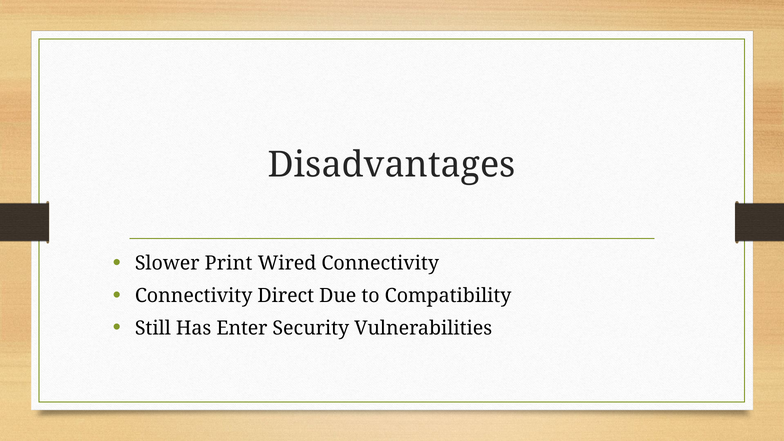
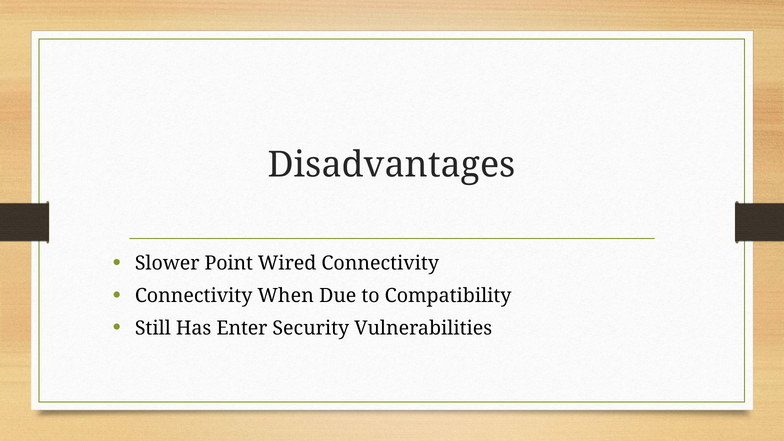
Print: Print -> Point (229, 263)
Direct: Direct -> When (286, 296)
